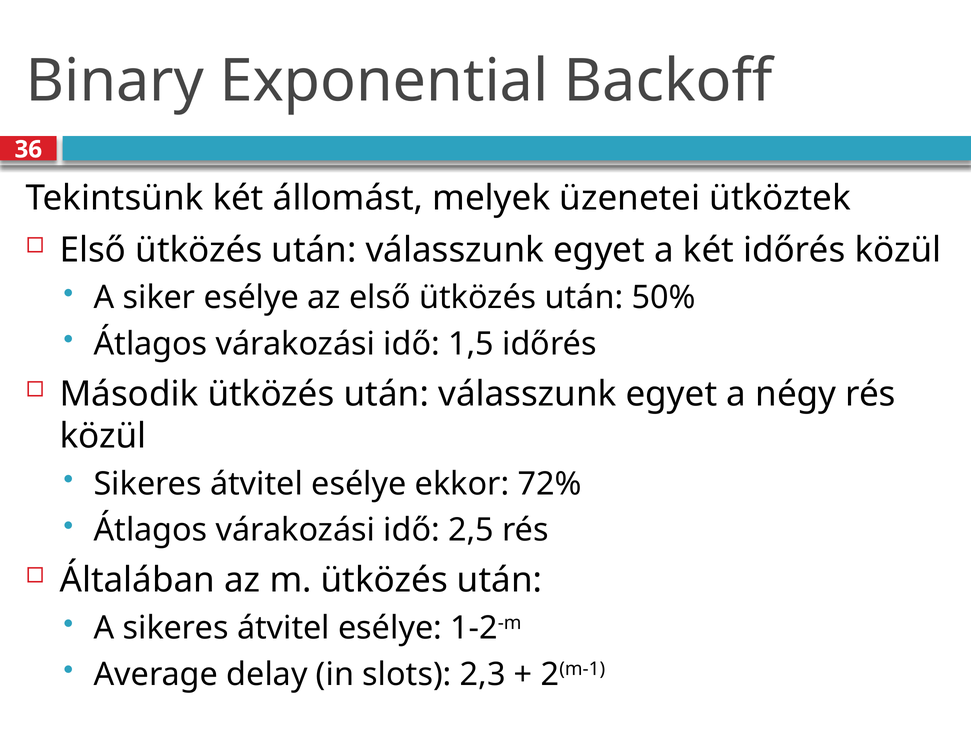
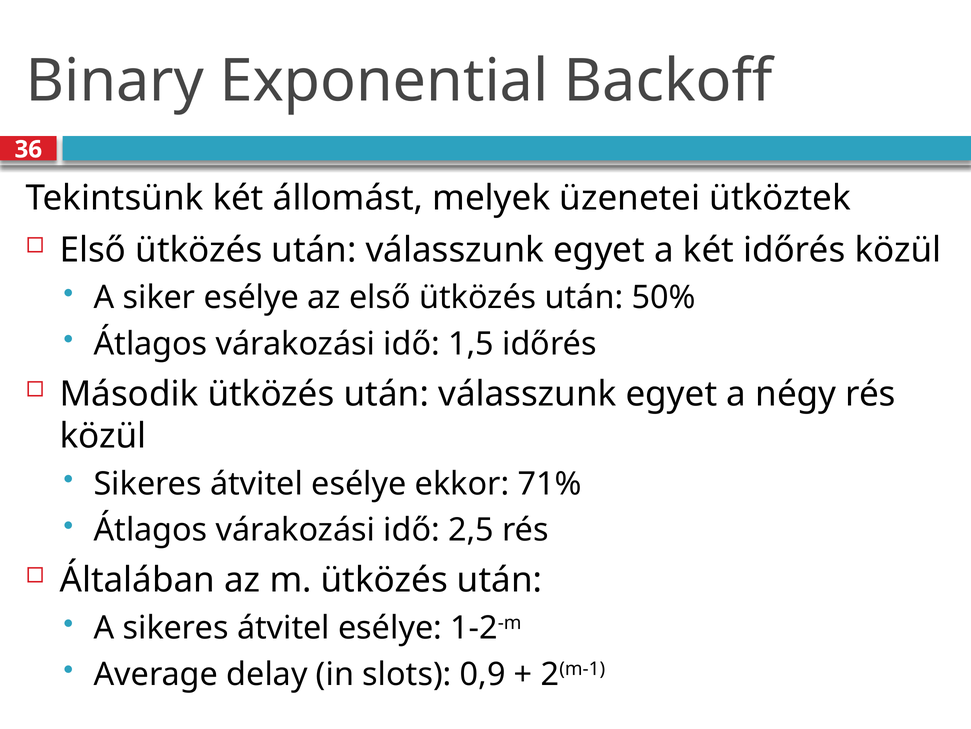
72%: 72% -> 71% (550, 483)
2,3: 2,3 -> 0,9 (483, 674)
